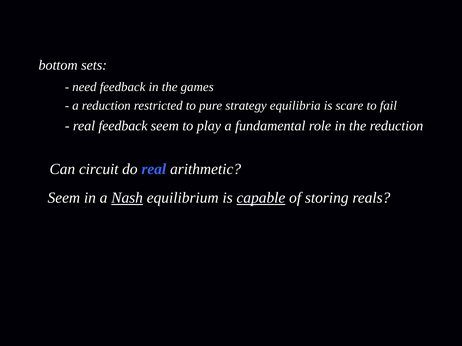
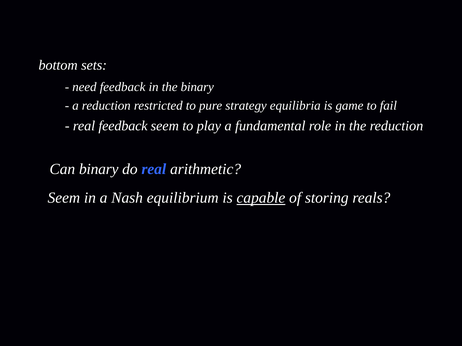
the games: games -> binary (197, 87)
scare: scare -> game (349, 106)
Can circuit: circuit -> binary (99, 169)
Nash underline: present -> none (127, 198)
